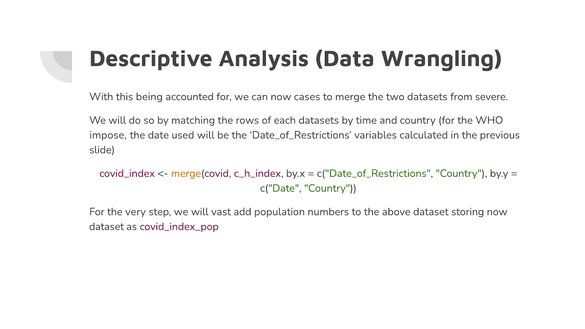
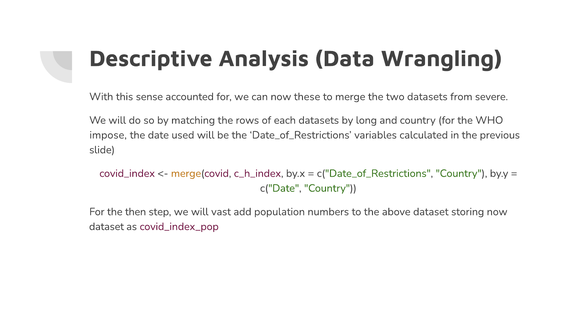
being: being -> sense (149, 97)
cases: cases -> these (307, 97)
time: time -> long (366, 120)
very: very -> then (136, 212)
